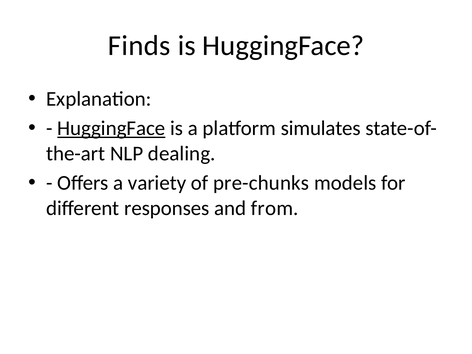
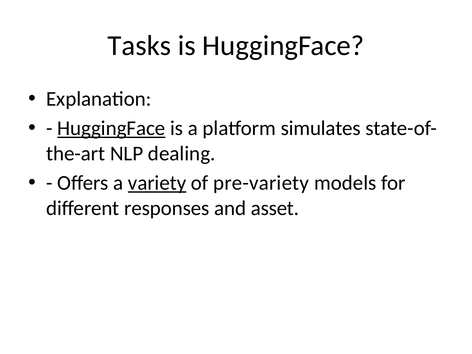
Finds: Finds -> Tasks (139, 46)
variety underline: none -> present (157, 183)
pre-chunks: pre-chunks -> pre-variety (261, 183)
from: from -> asset (275, 208)
